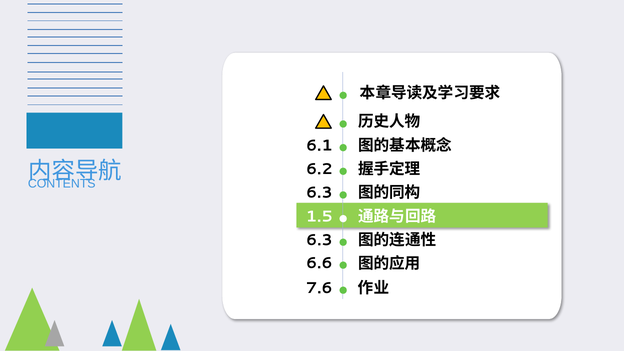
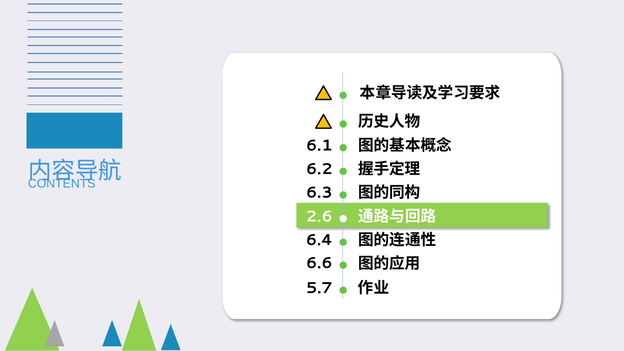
1.5: 1.5 -> 2.6 (319, 216)
6.3: 6.3 -> 6.4 (319, 240)
7.6: 7.6 -> 5.7 (319, 288)
